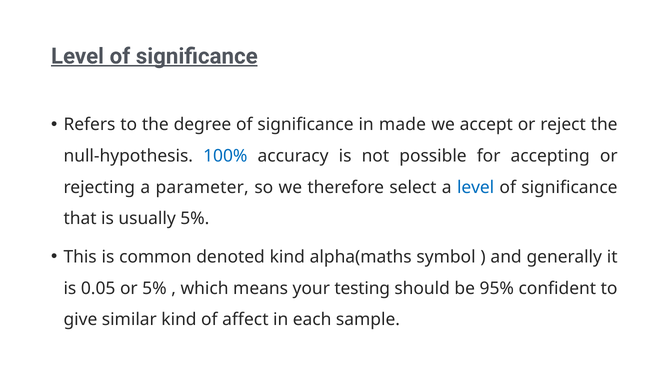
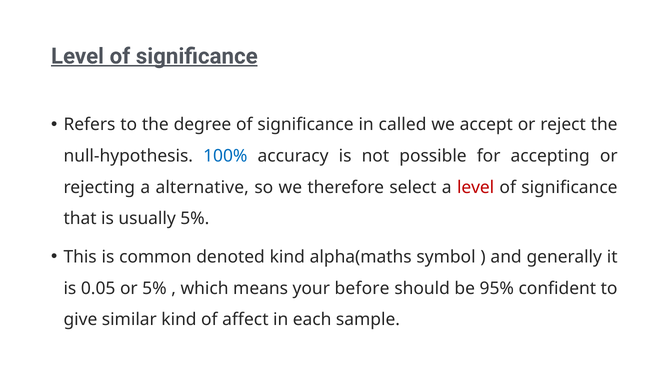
made: made -> called (403, 125)
parameter: parameter -> alternative (202, 188)
level colour: blue -> red (476, 188)
testing: testing -> before (362, 289)
